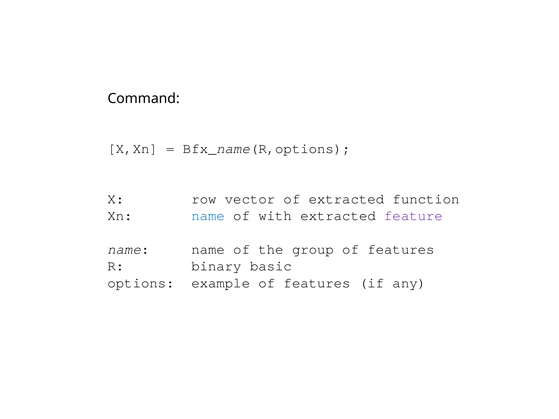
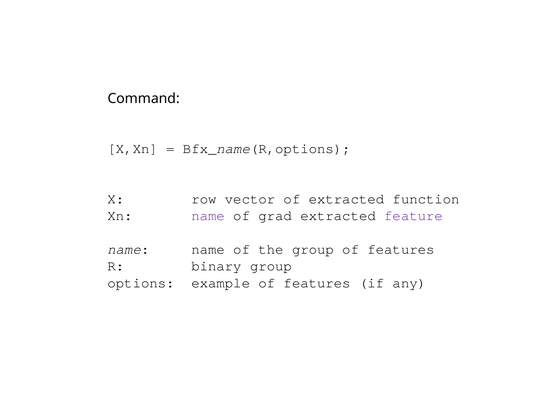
name colour: blue -> purple (208, 216)
with: with -> grad (275, 216)
binary basic: basic -> group (271, 266)
